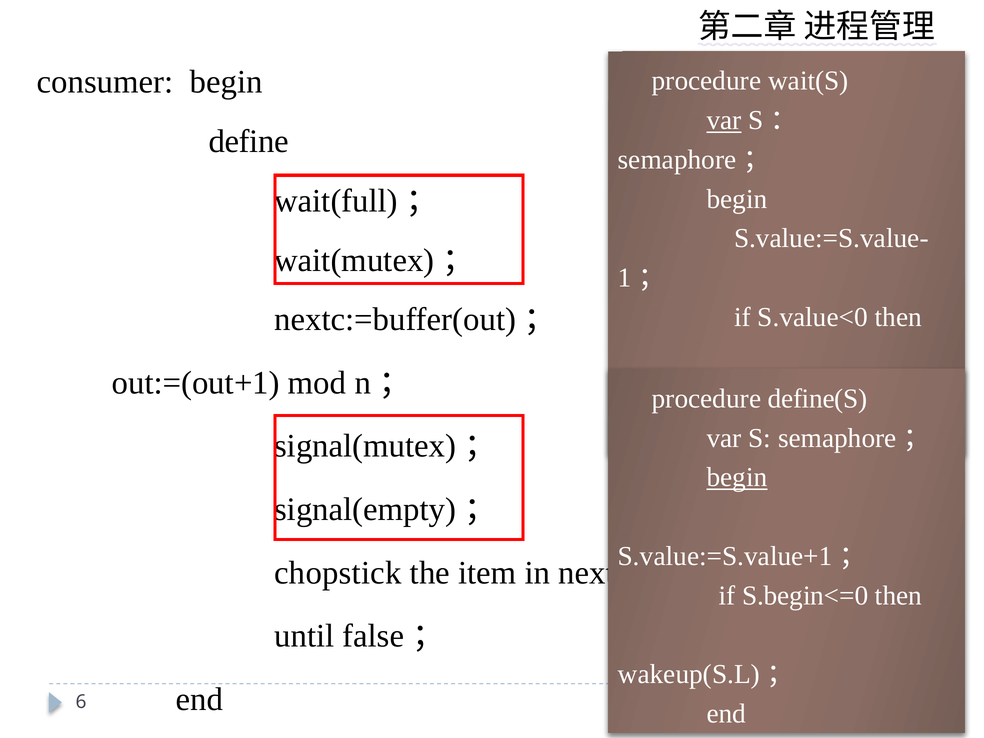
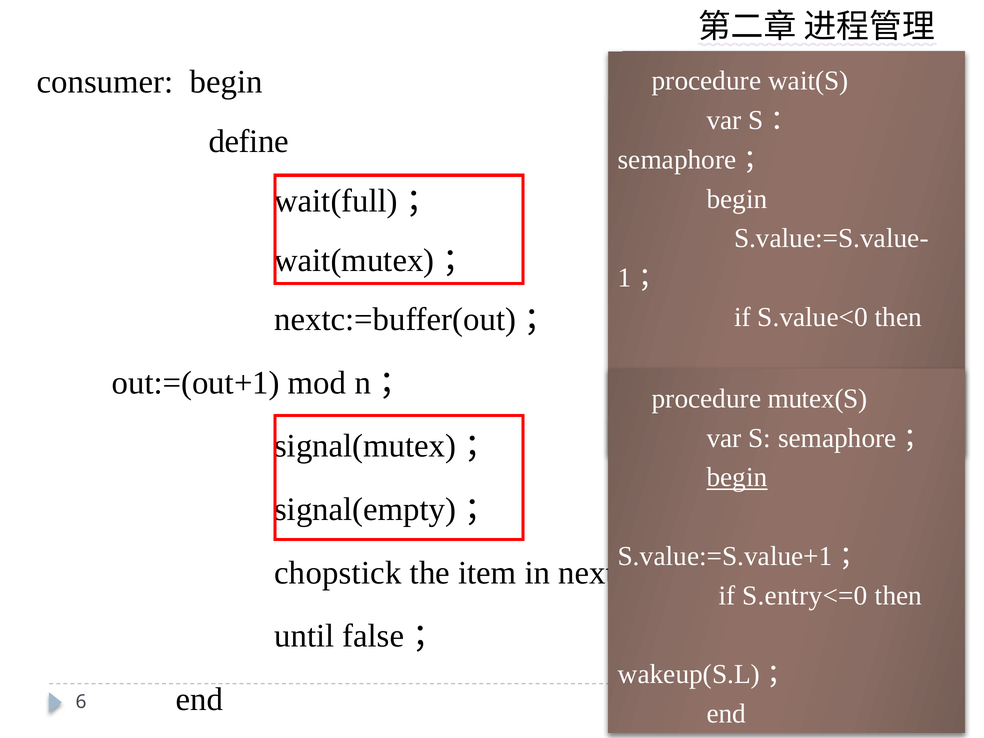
var underline: present -> none (724, 120)
define(S: define(S -> mutex(S (818, 399)
S.begin<=0: S.begin<=0 -> S.entry<=0 (805, 595)
